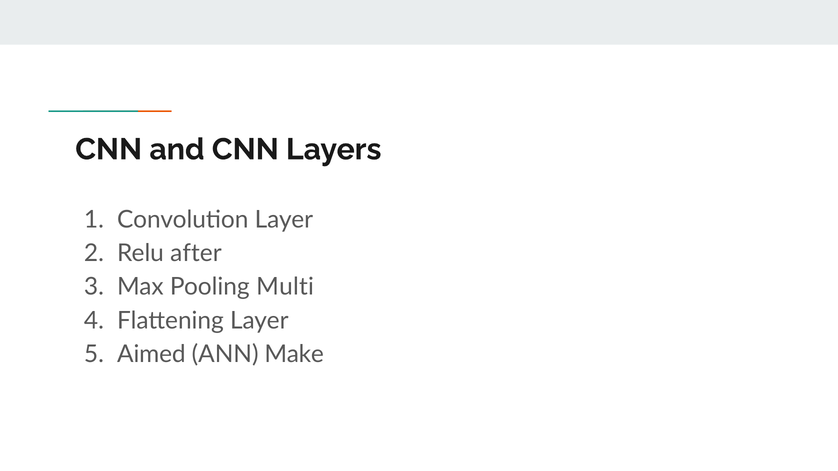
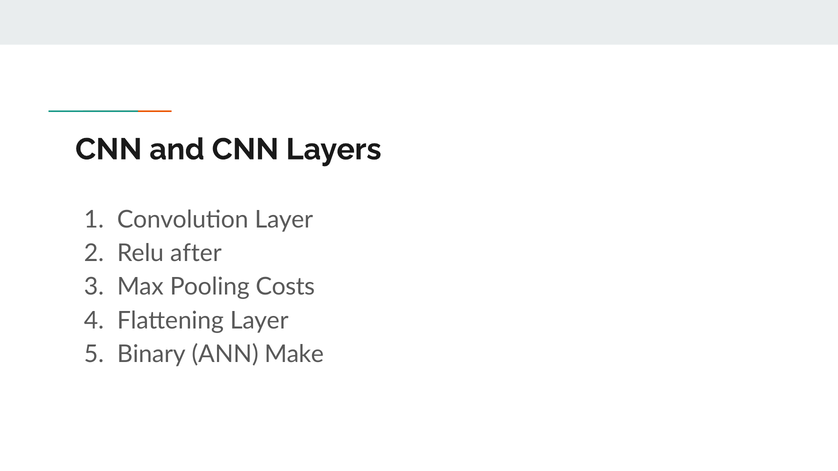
Multi: Multi -> Costs (285, 287)
Aimed: Aimed -> Binary (151, 355)
